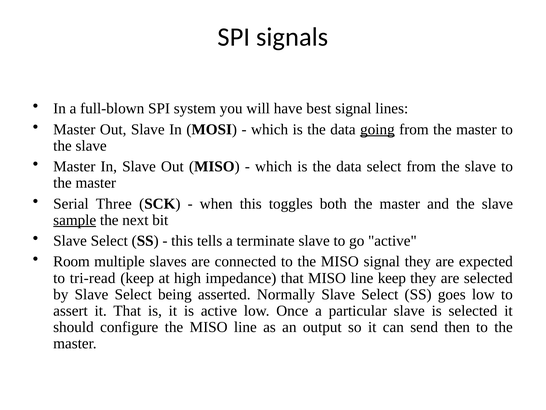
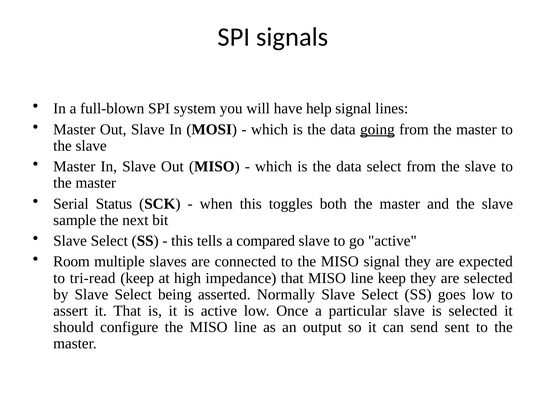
best: best -> help (319, 108)
Three: Three -> Status (114, 203)
sample underline: present -> none (75, 220)
terminate: terminate -> compared (266, 241)
then: then -> sent (457, 327)
